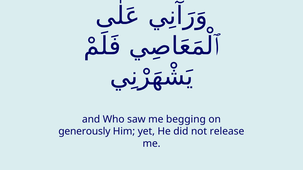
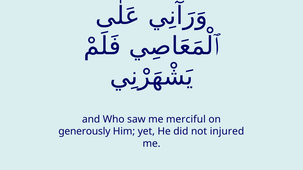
begging: begging -> merciful (186, 120)
release: release -> injured (227, 132)
